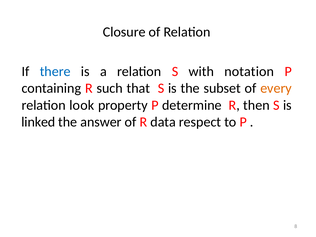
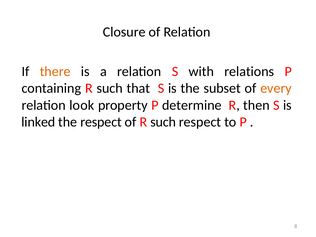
there colour: blue -> orange (55, 71)
notation: notation -> relations (249, 71)
the answer: answer -> respect (101, 122)
of R data: data -> such (163, 122)
